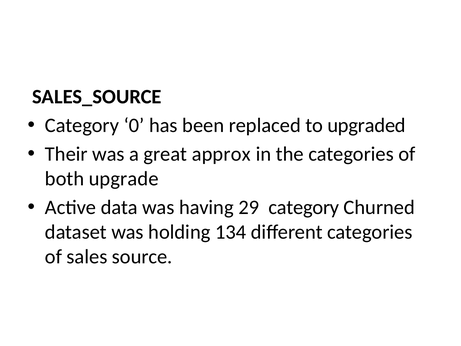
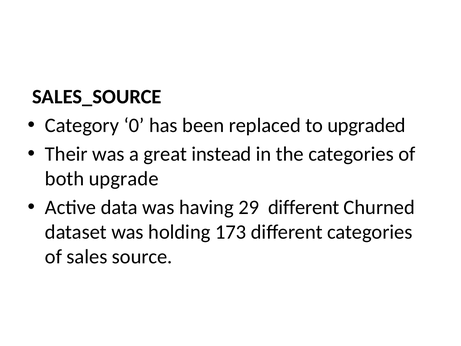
approx: approx -> instead (221, 154)
29 category: category -> different (304, 207)
134: 134 -> 173 (231, 232)
